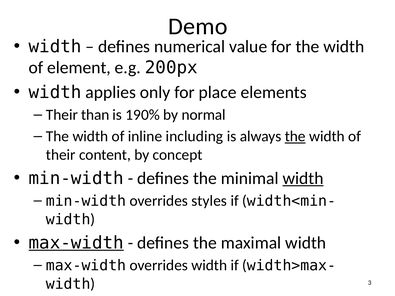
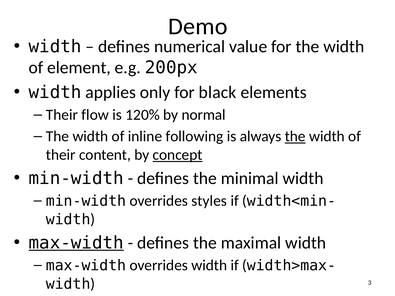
place: place -> black (218, 92)
than: than -> flow (95, 115)
190%: 190% -> 120% (143, 115)
including: including -> following (194, 137)
concept underline: none -> present (178, 155)
width underline: present -> none (303, 178)
